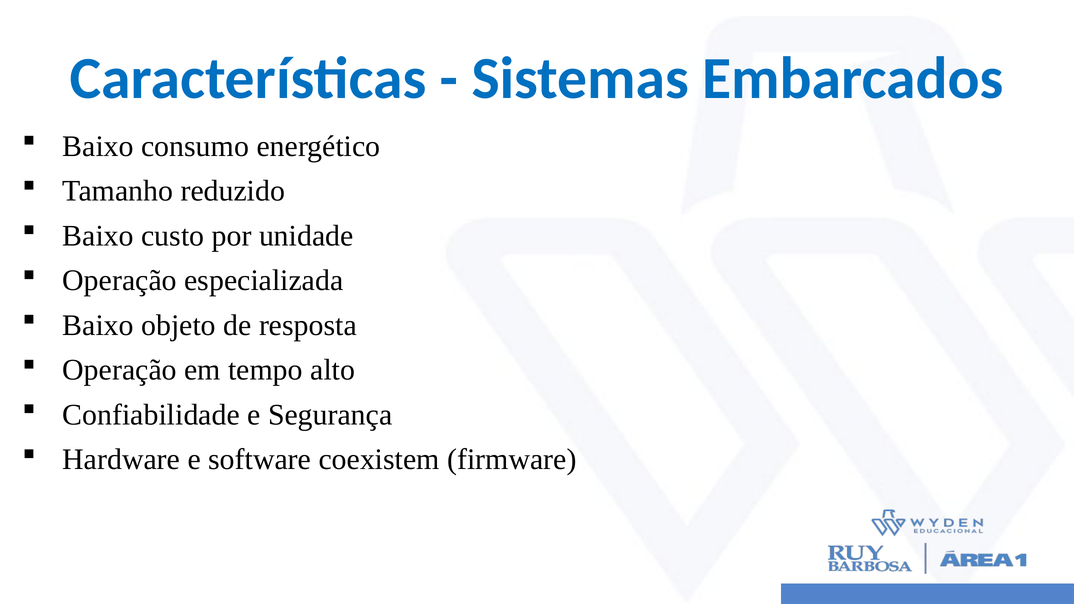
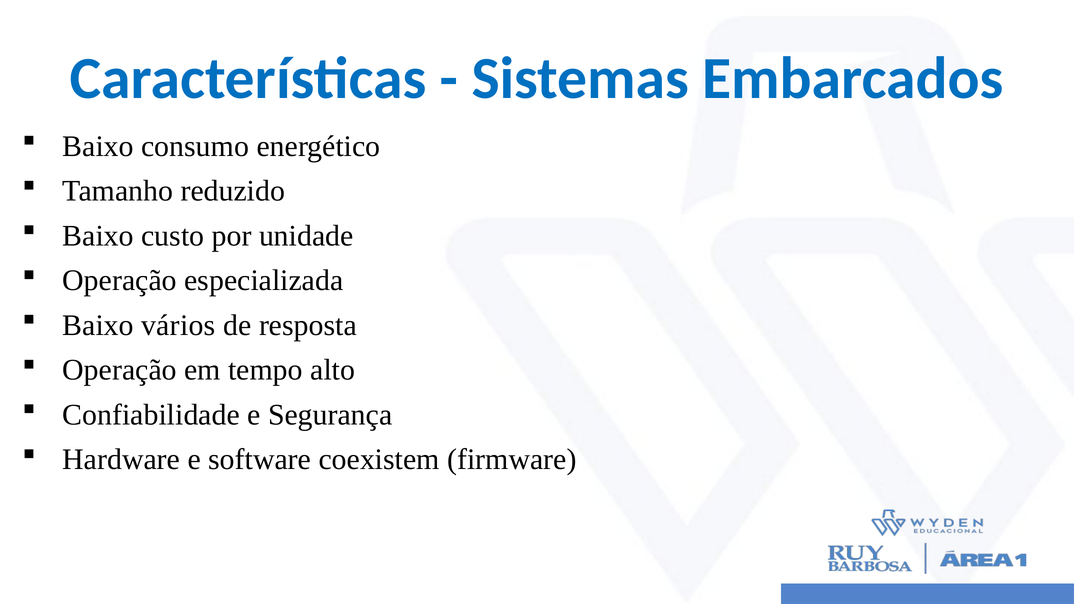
objeto: objeto -> vários (178, 325)
